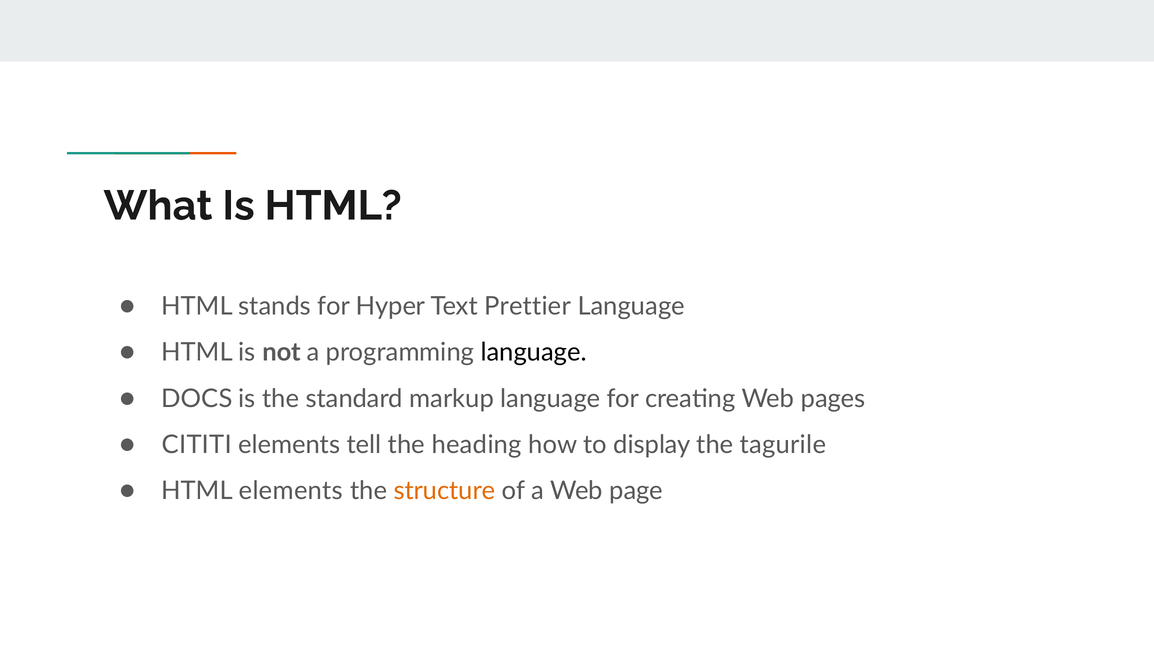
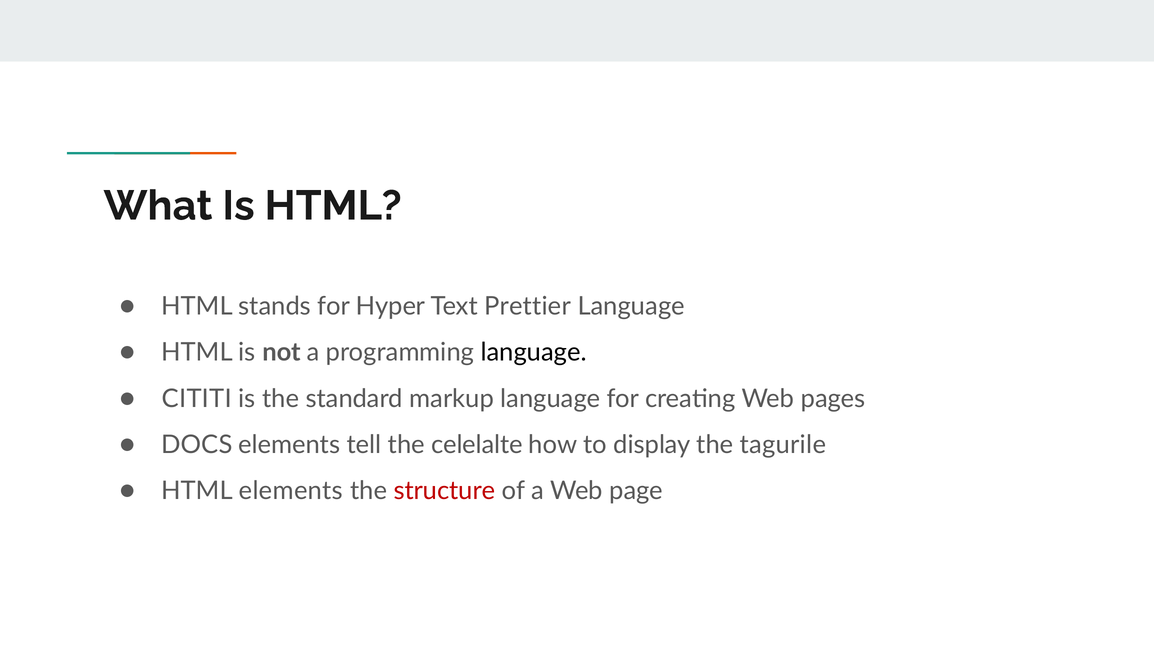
DOCS: DOCS -> CITITI (197, 399)
CITITI: CITITI -> DOCS (197, 445)
heading: heading -> celelalte (477, 445)
structure colour: orange -> red (445, 491)
